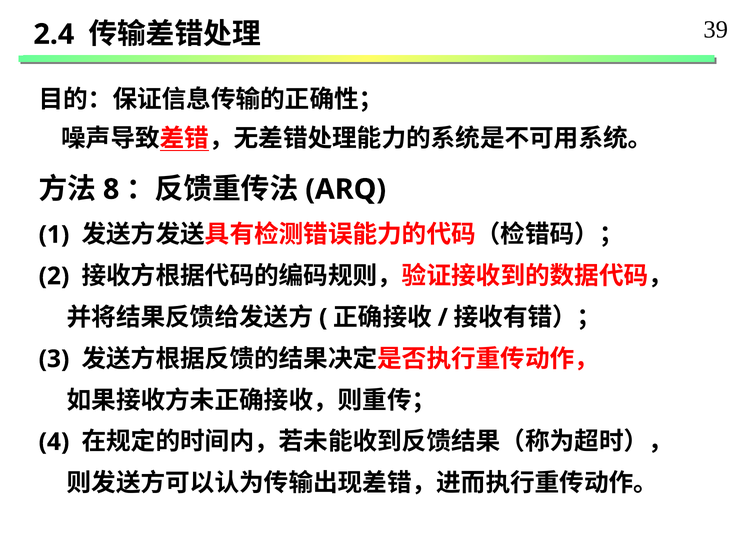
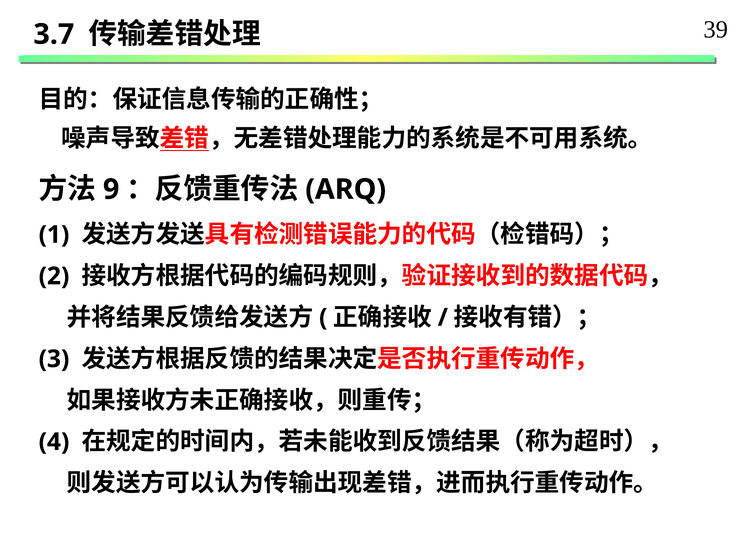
2.4: 2.4 -> 3.7 (54, 34)
8: 8 -> 9 (111, 189)
